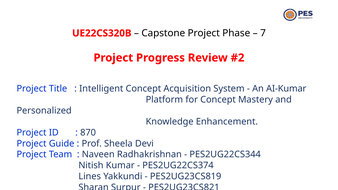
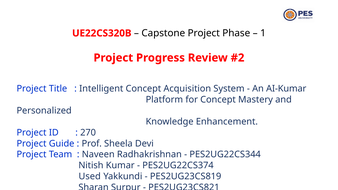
7: 7 -> 1 (263, 33)
870: 870 -> 270 (88, 133)
Lines: Lines -> Used (90, 177)
